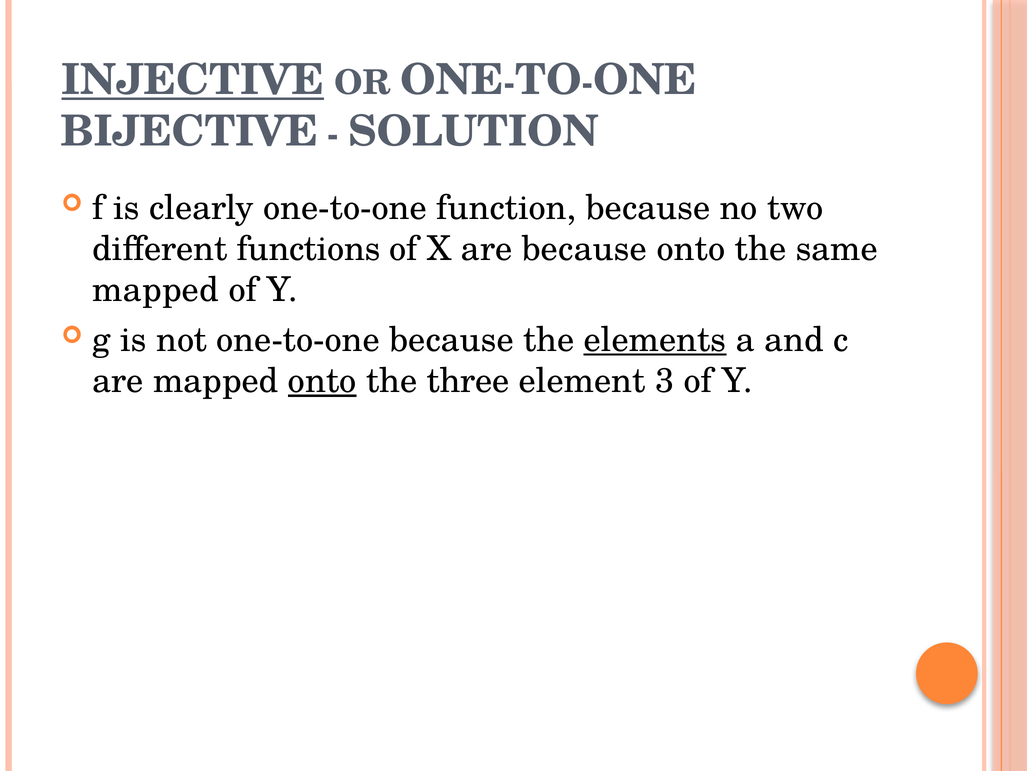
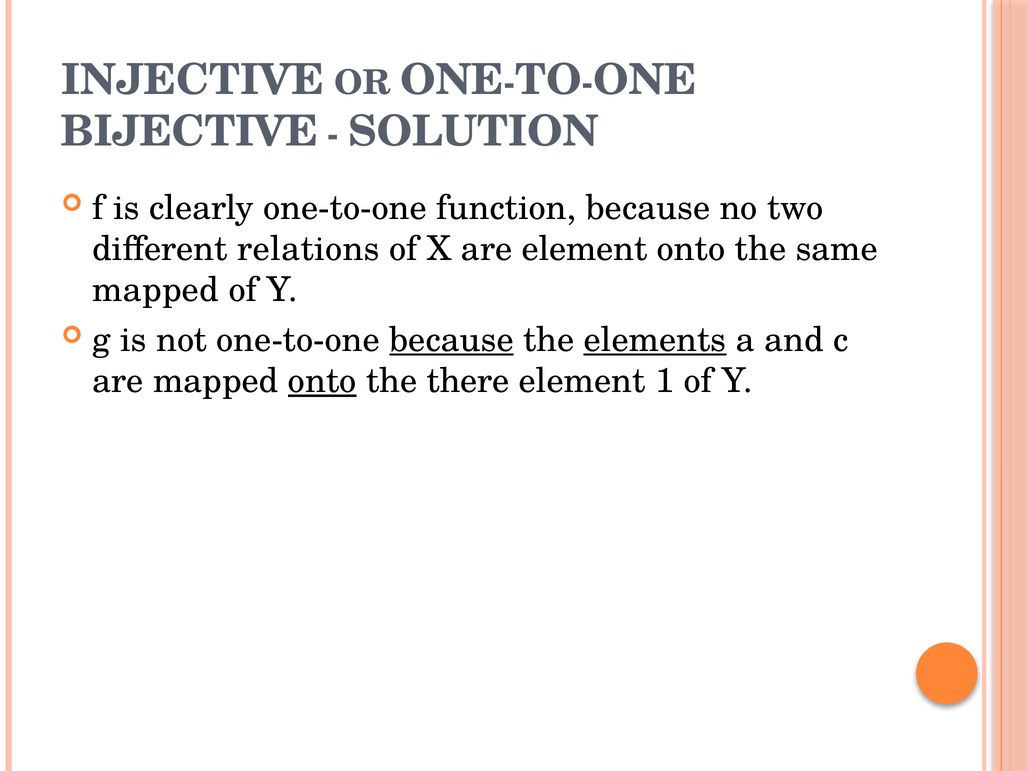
INJECTIVE underline: present -> none (193, 80)
functions: functions -> relations (308, 249)
are because: because -> element (585, 249)
because underline: none -> present (452, 340)
three: three -> there (468, 381)
3: 3 -> 1 (665, 381)
